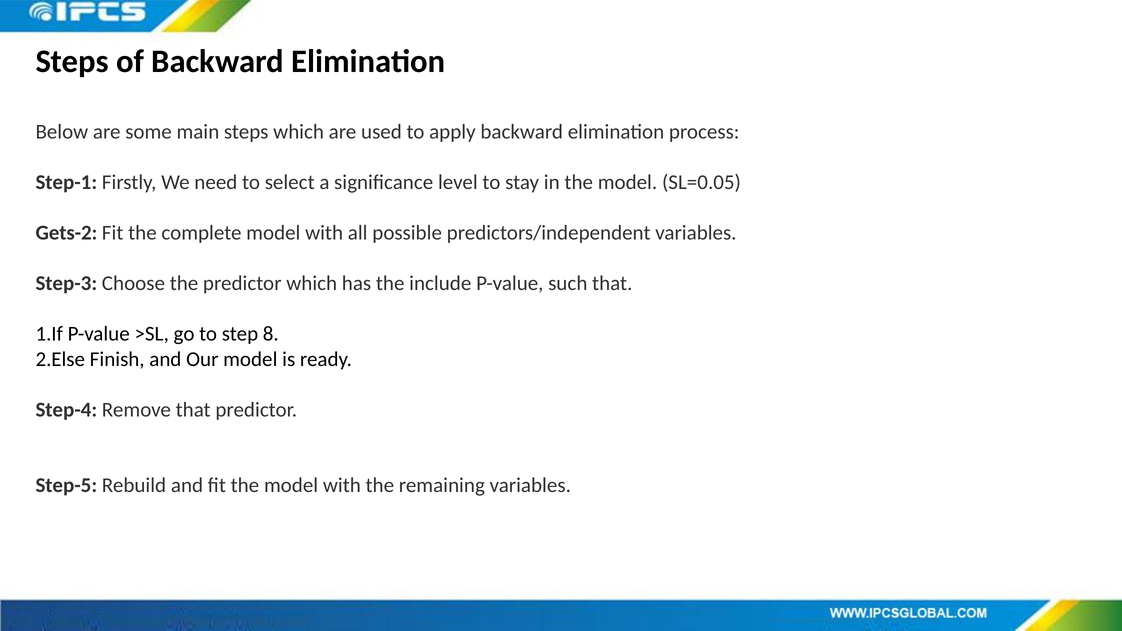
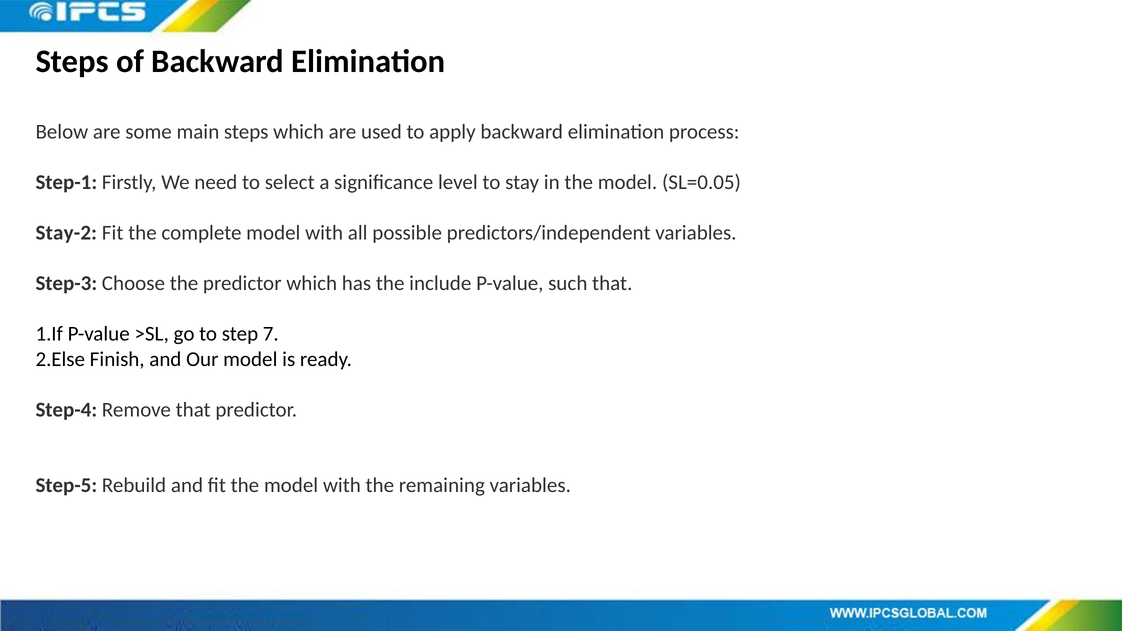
Gets-2: Gets-2 -> Stay-2 (66, 233)
8: 8 -> 7 (271, 334)
